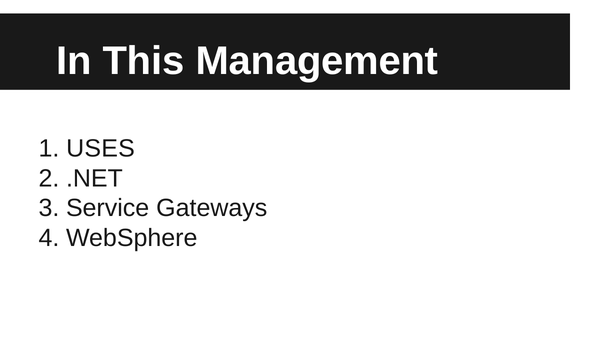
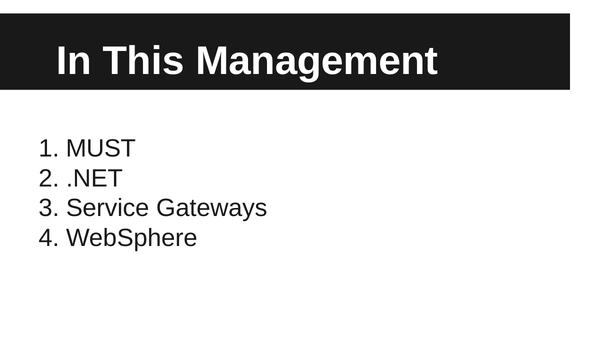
USES: USES -> MUST (101, 149)
